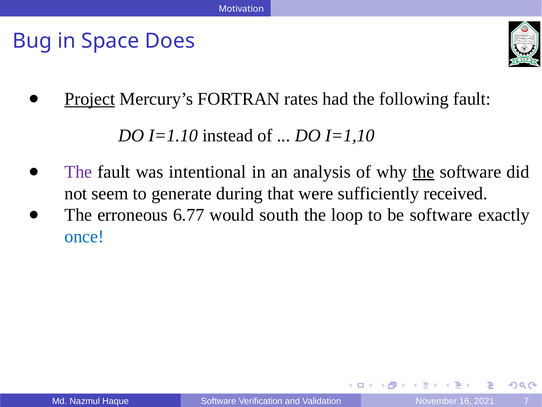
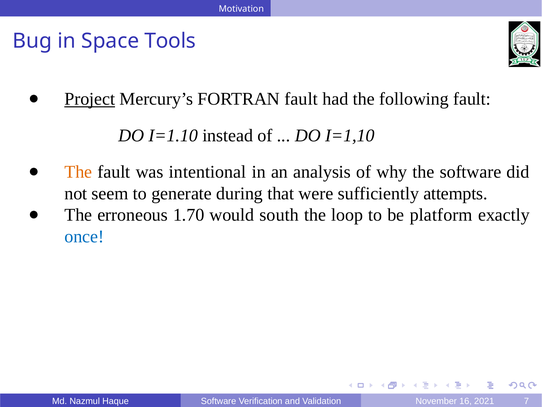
Does: Does -> Tools (170, 41)
FORTRAN rates: rates -> fault (301, 99)
The colour: purple -> orange (78, 172)
the underline: present -> none (424, 172)
received: received -> attempts (456, 193)
6.77: 6.77 -> 1.70 (189, 215)
be software: software -> platform (441, 215)
